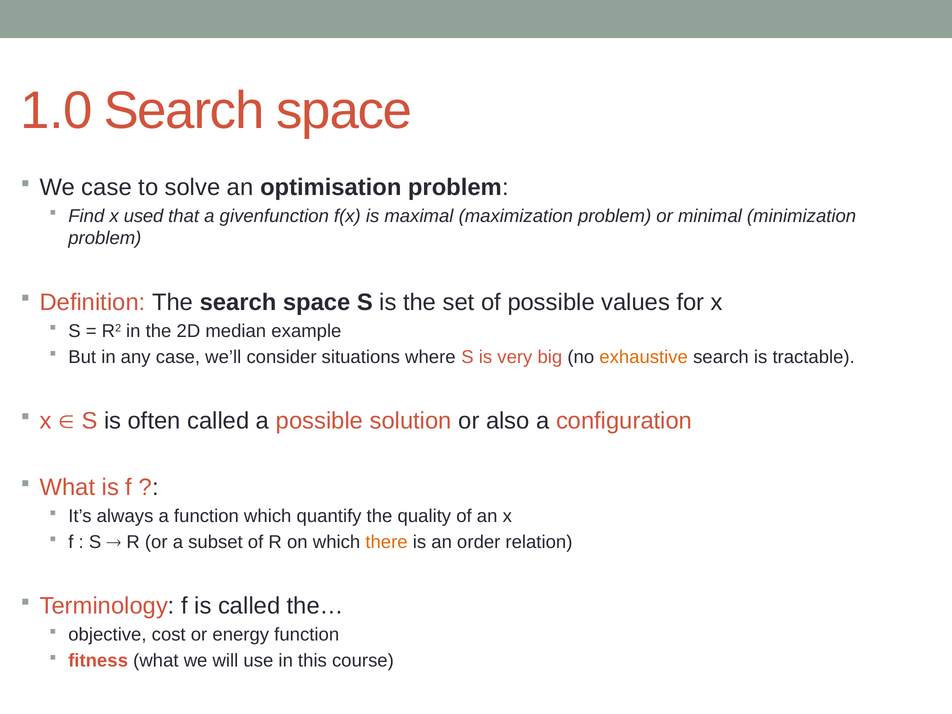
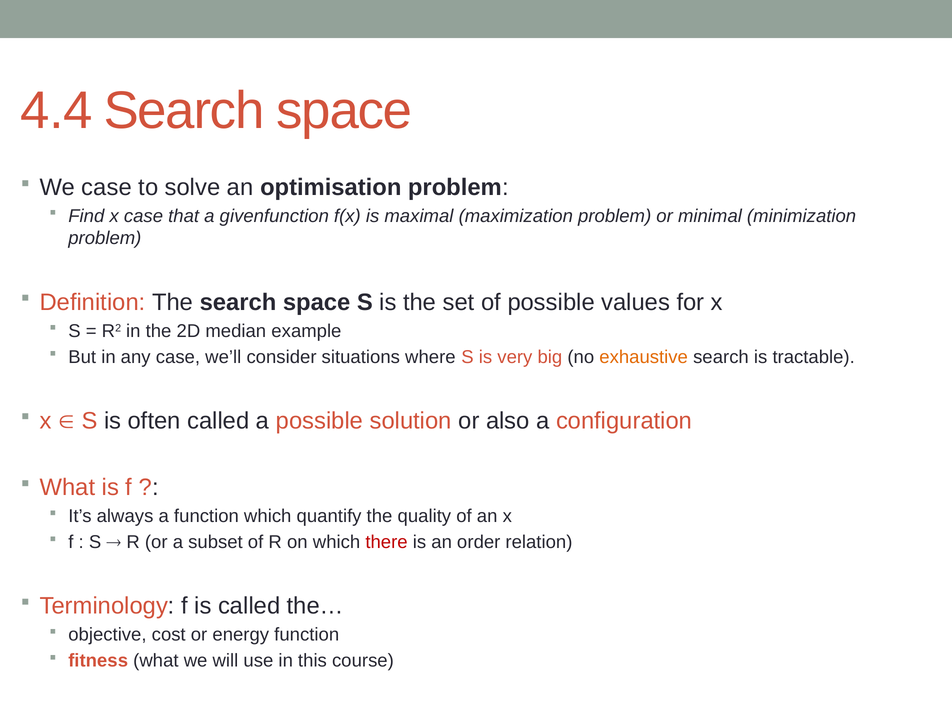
1.0: 1.0 -> 4.4 (56, 111)
x used: used -> case (143, 216)
there colour: orange -> red (387, 542)
